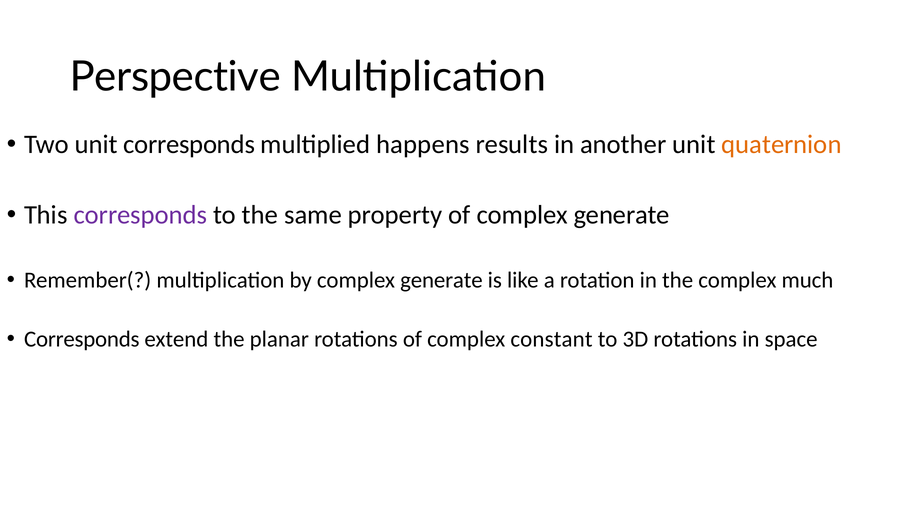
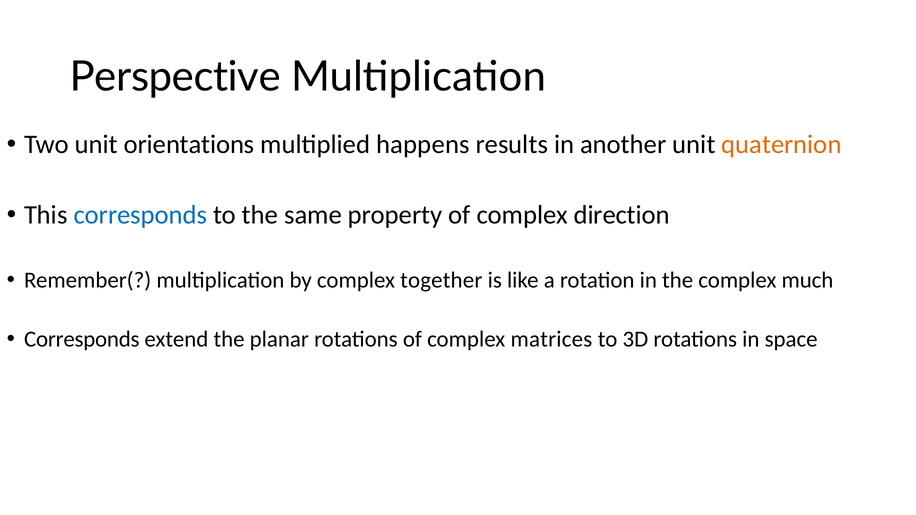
unit corresponds: corresponds -> orientations (189, 145)
corresponds colour: purple -> blue (140, 215)
of complex generate: generate -> direction (622, 215)
by complex generate: generate -> together (441, 280)
constant: constant -> matrices (551, 339)
